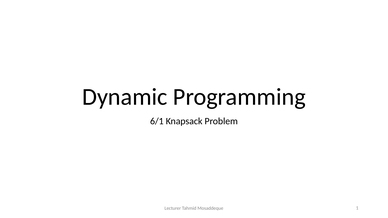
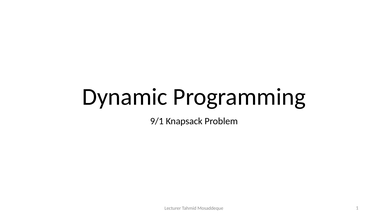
6/1: 6/1 -> 9/1 (157, 121)
